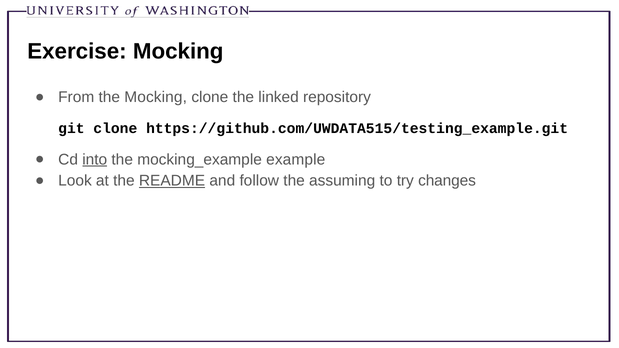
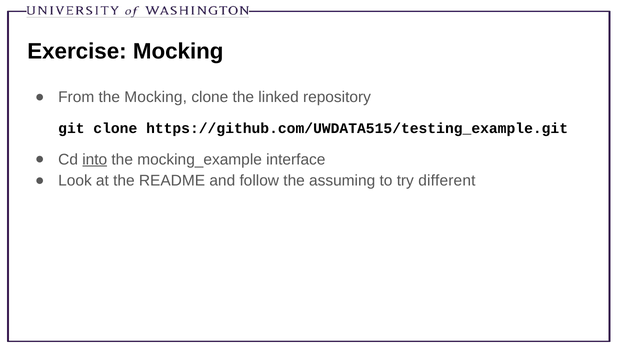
example: example -> interface (296, 160)
README underline: present -> none (172, 181)
changes: changes -> different (447, 181)
